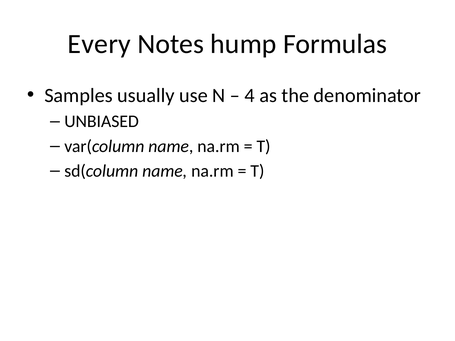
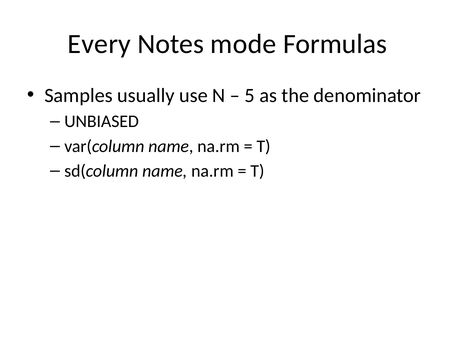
hump: hump -> mode (243, 44)
4: 4 -> 5 (250, 95)
